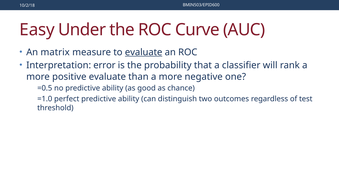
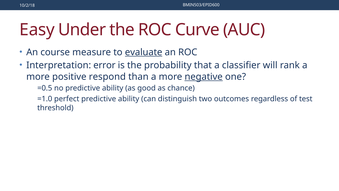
matrix: matrix -> course (55, 52)
positive evaluate: evaluate -> respond (107, 77)
negative underline: none -> present (204, 77)
